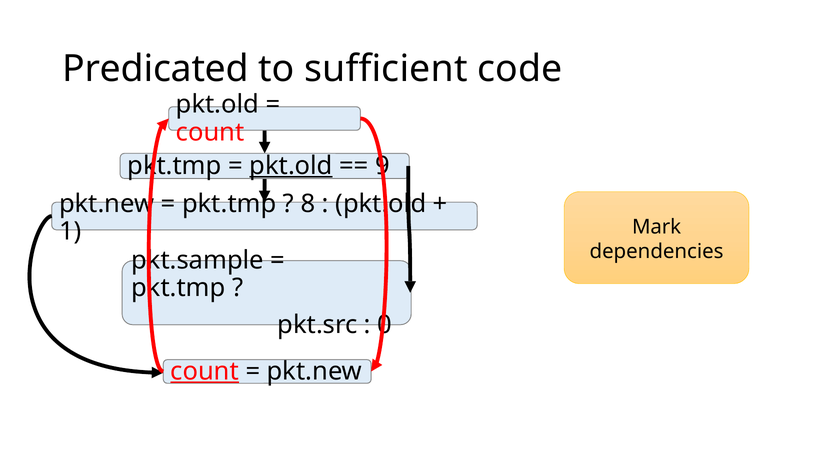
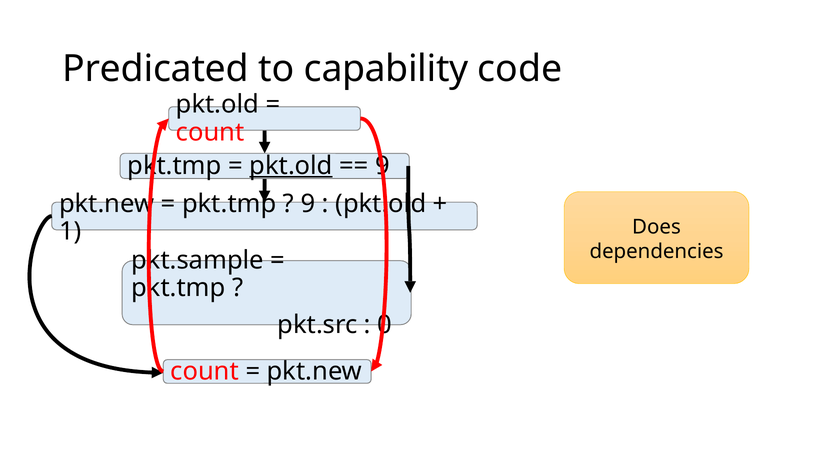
sufficient: sufficient -> capability (386, 69)
8: 8 -> 9 (308, 204)
Mark: Mark -> Does (656, 227)
count underline: present -> none (205, 371)
